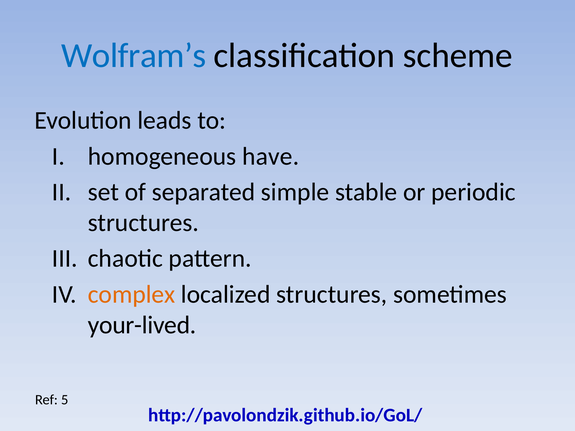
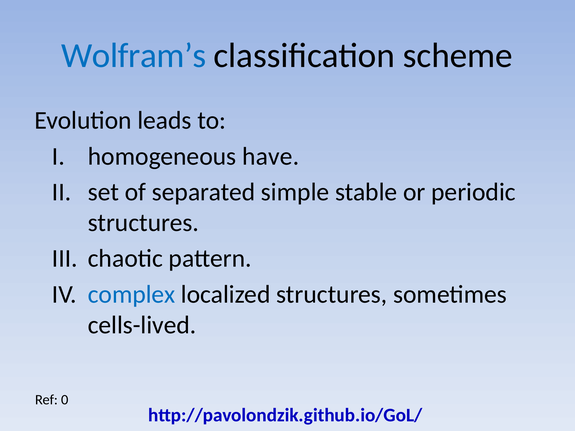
complex colour: orange -> blue (132, 294)
your-lived: your-lived -> cells-lived (142, 325)
5: 5 -> 0 (65, 400)
